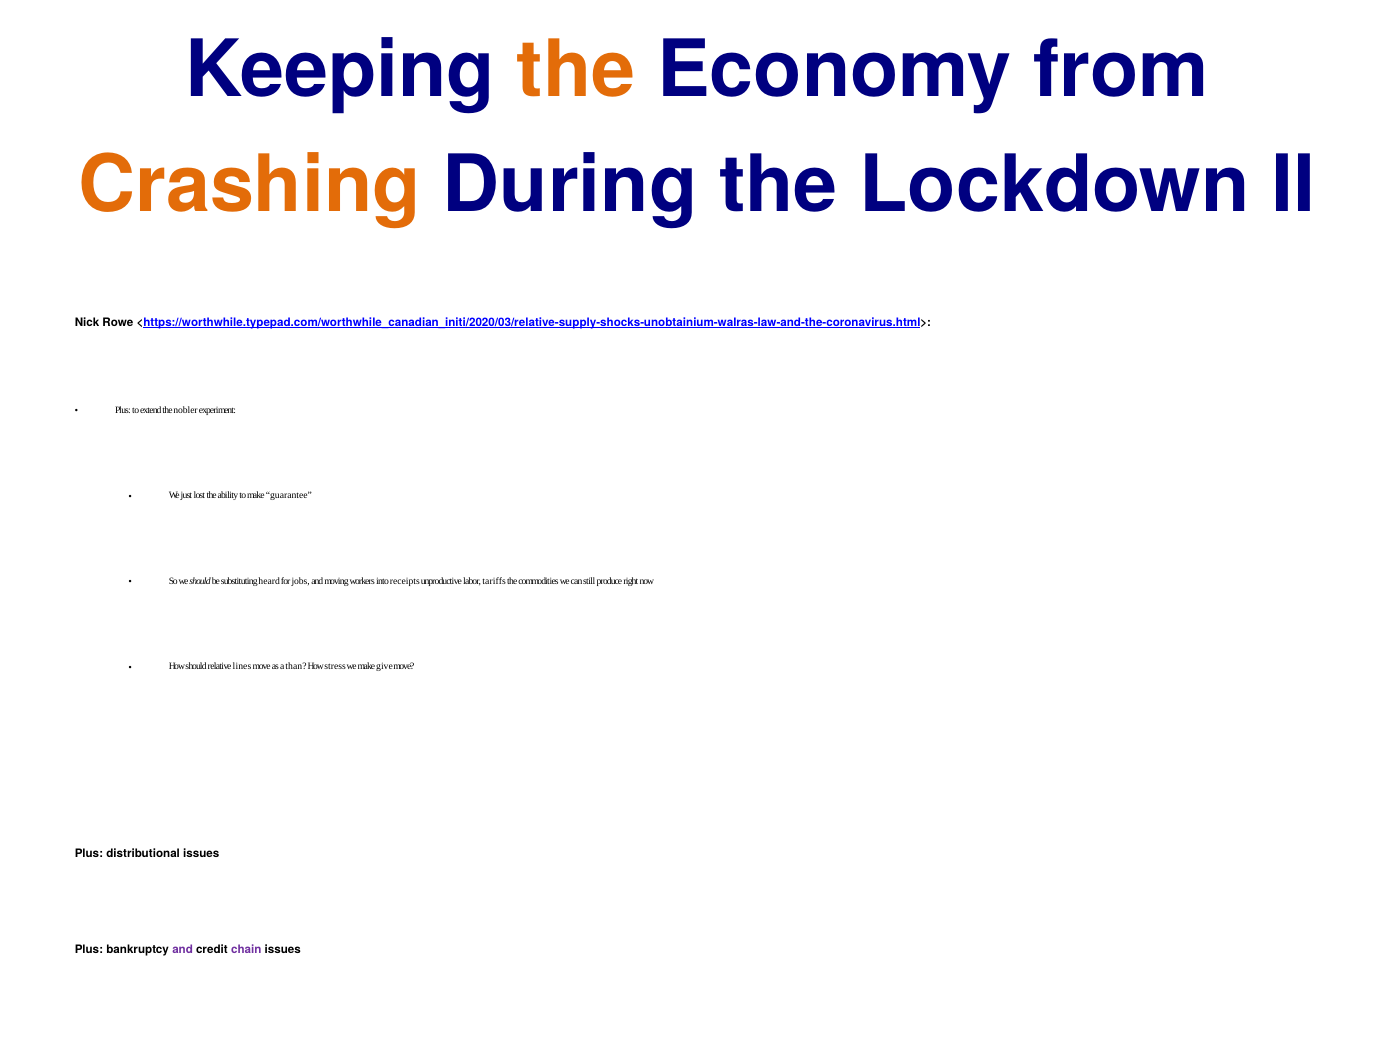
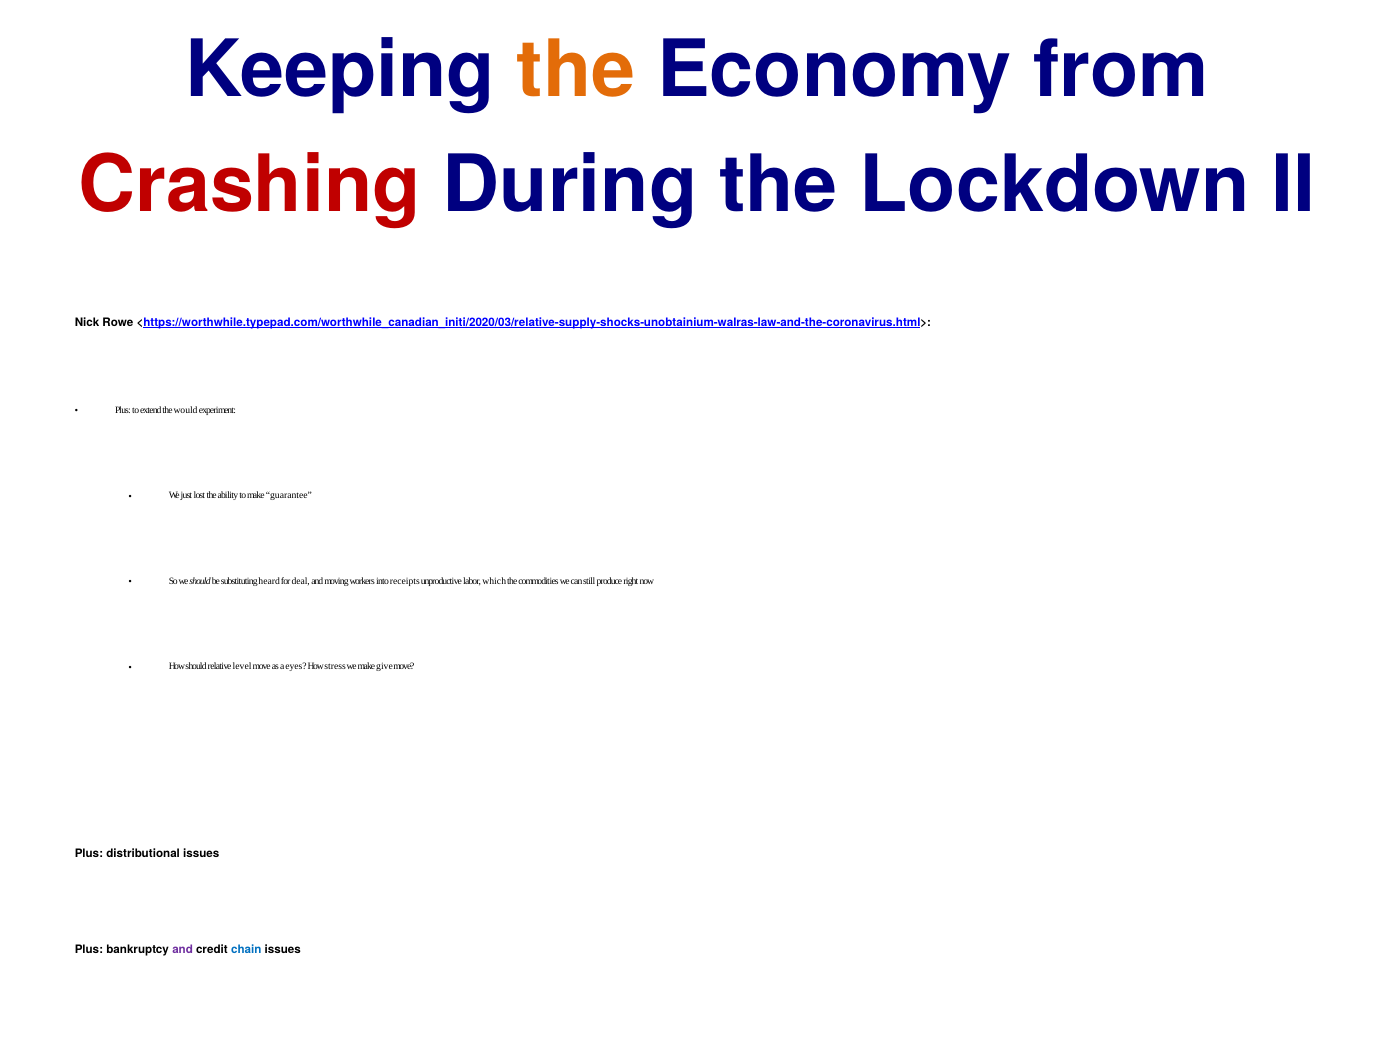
Crashing colour: orange -> red (250, 185)
nobler: nobler -> would (186, 410)
jobs: jobs -> deal (301, 581)
tariffs: tariffs -> which (494, 581)
lines: lines -> level (242, 666)
than: than -> eyes (296, 666)
chain colour: purple -> blue (246, 949)
